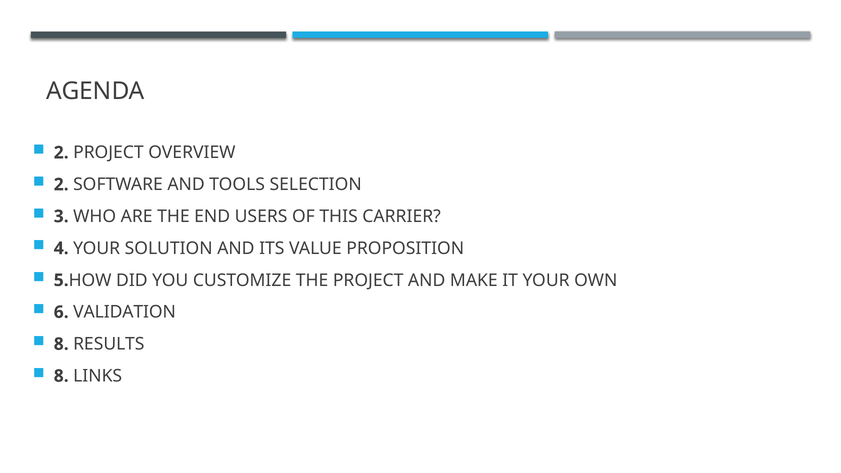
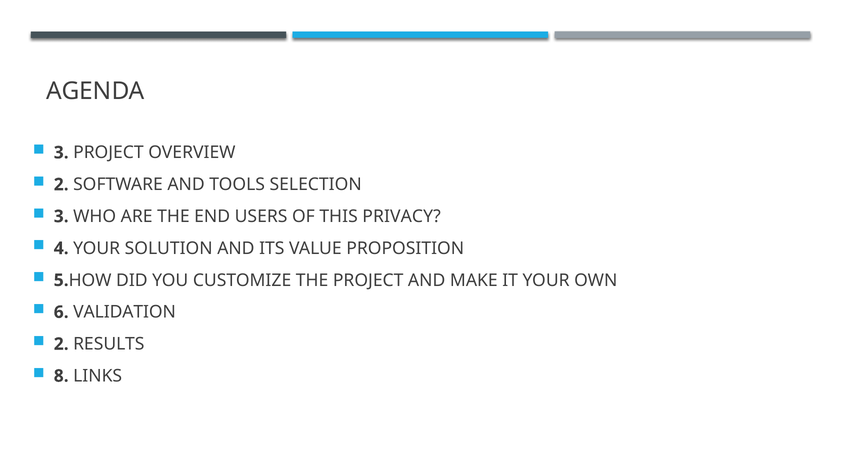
2: 2 -> 3 (61, 153)
CARRIER: CARRIER -> PRIVACY (402, 216)
8: 8 -> 2 (61, 344)
